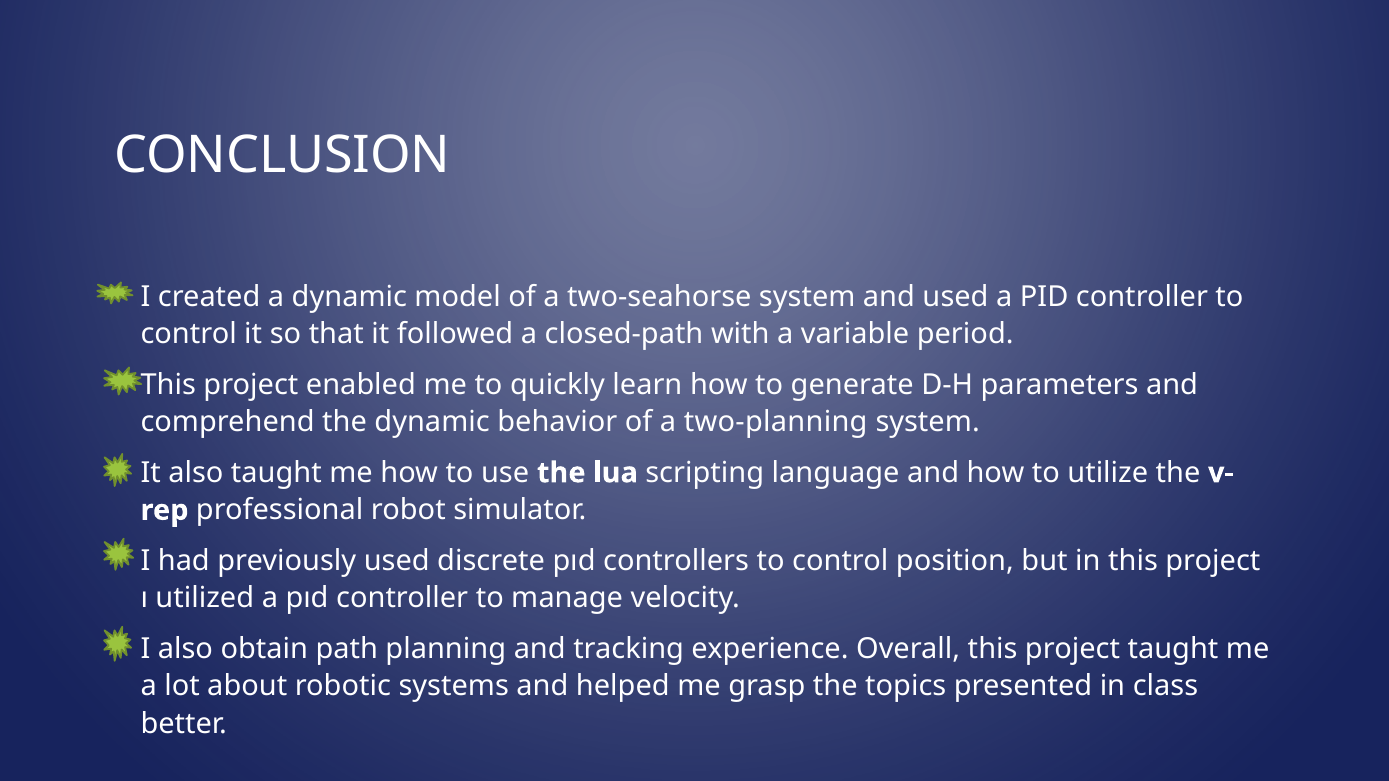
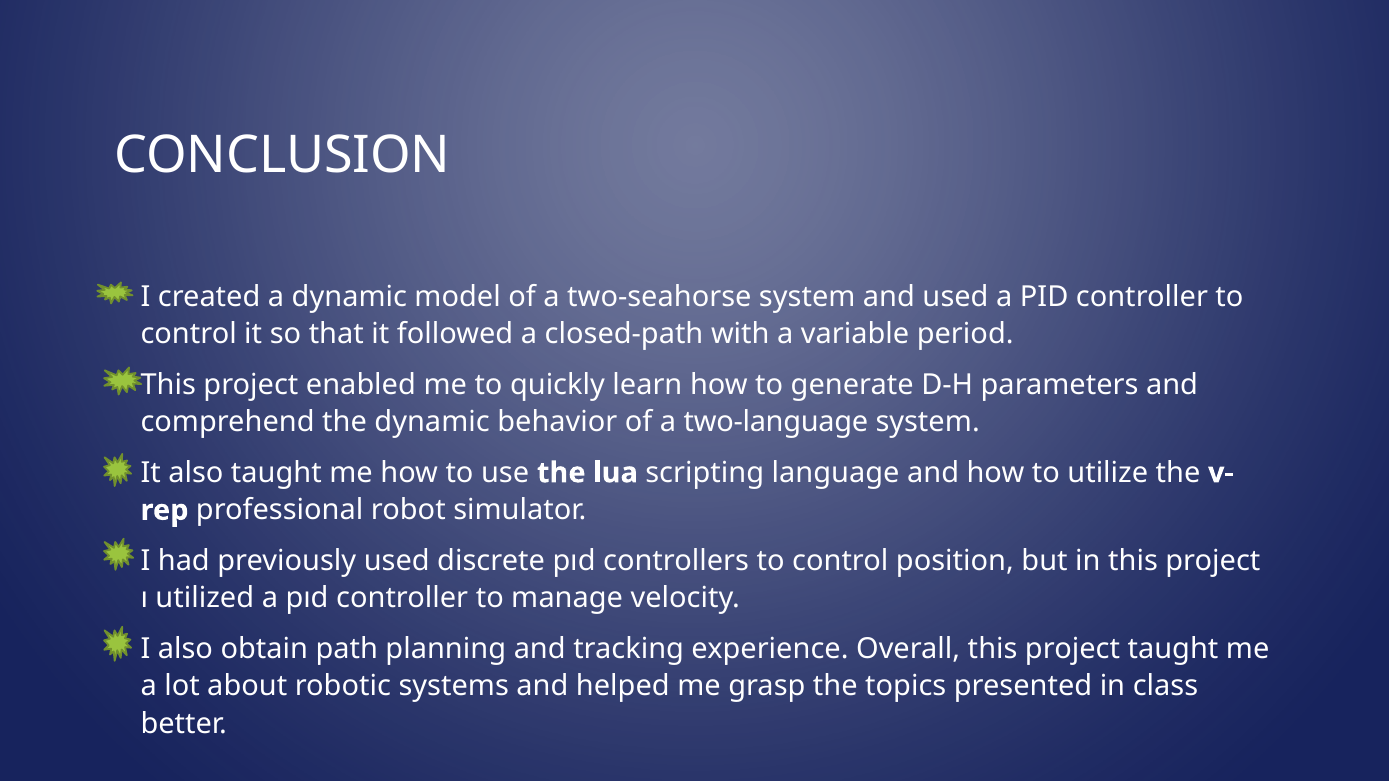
two-planning: two-planning -> two-language (776, 422)
